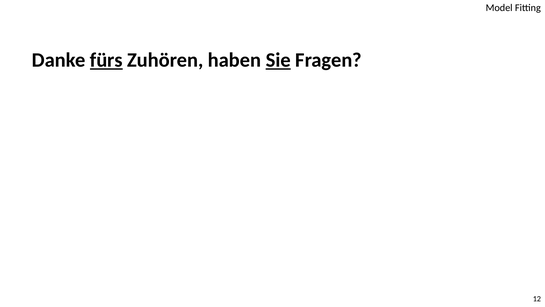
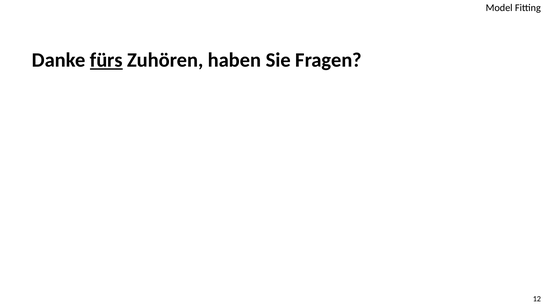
Sie underline: present -> none (278, 60)
